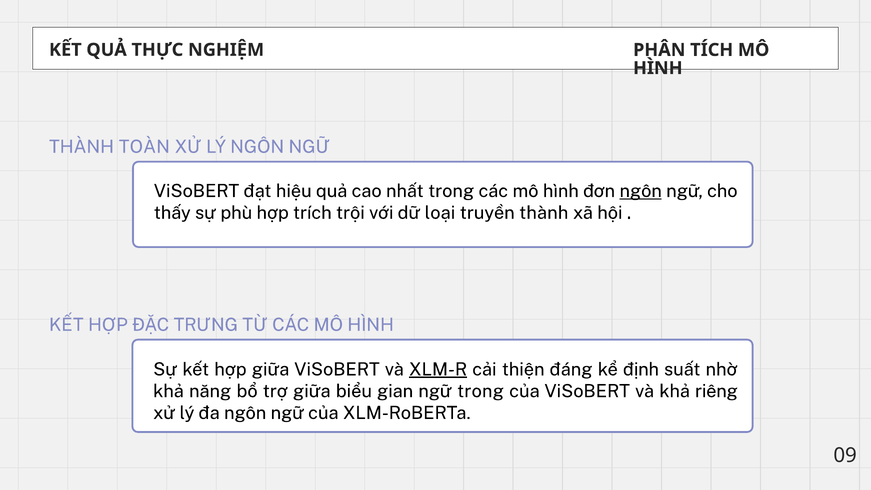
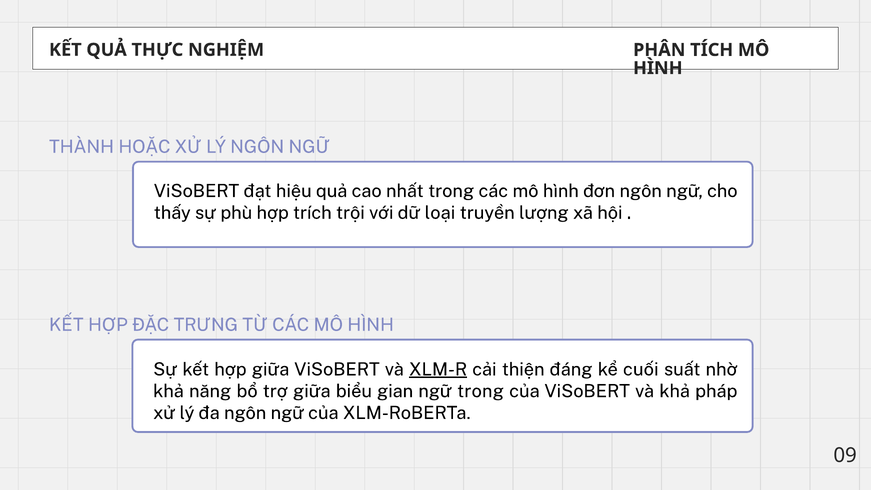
TOÀN: TOÀN -> HOẶC (144, 147)
ngôn underline: present -> none (641, 191)
truyền thành: thành -> lượng (544, 213)
định: định -> cuối (641, 369)
riêng: riêng -> pháp (716, 391)
